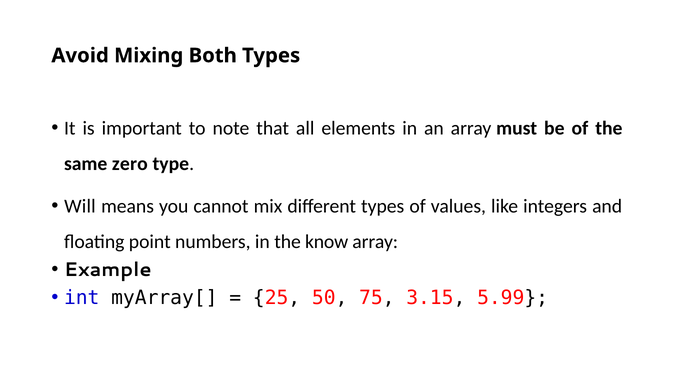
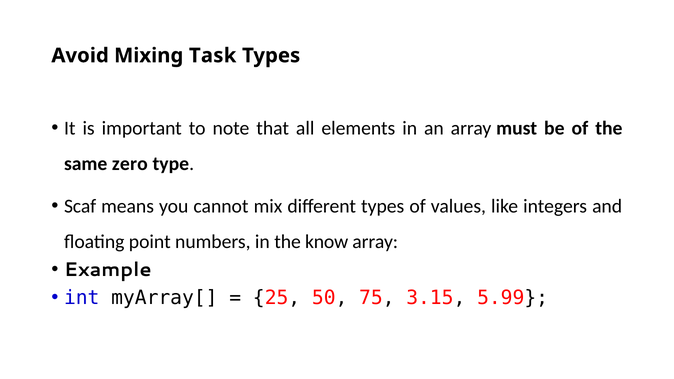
Both: Both -> Task (213, 56)
Will: Will -> Scaf (80, 206)
